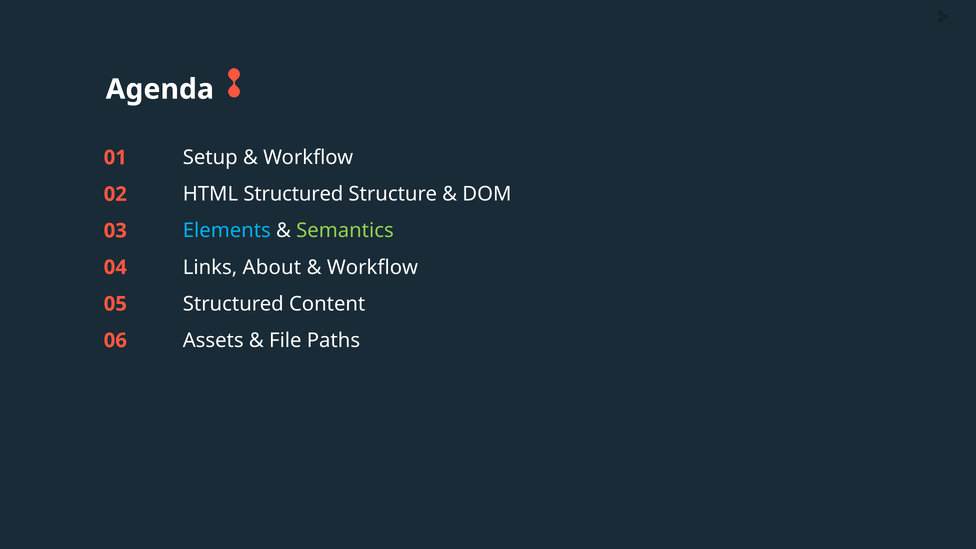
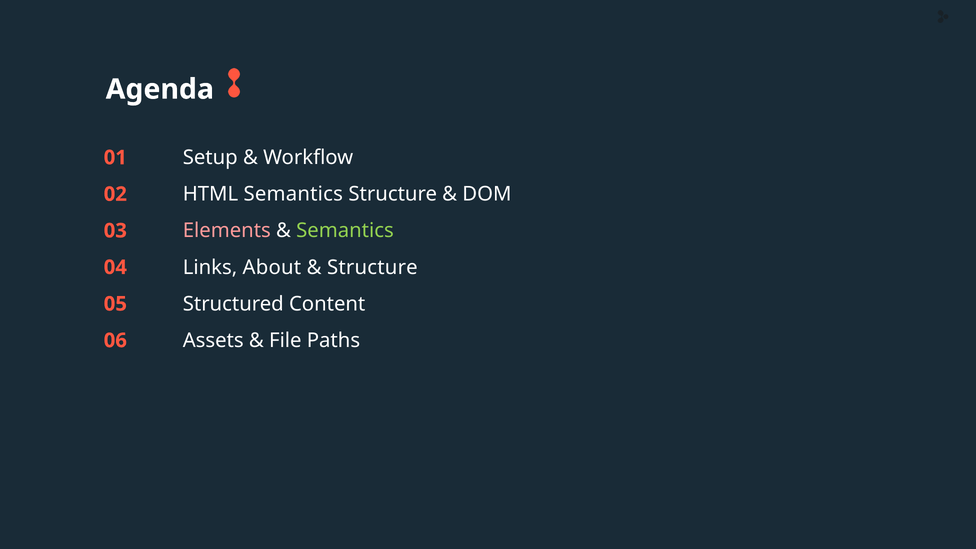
HTML Structured: Structured -> Semantics (293, 194)
Elements colour: light blue -> pink (227, 231)
Workflow: Workflow -> Structure (372, 267)
